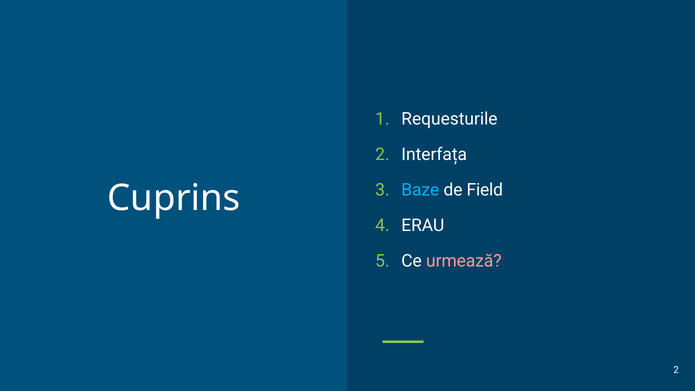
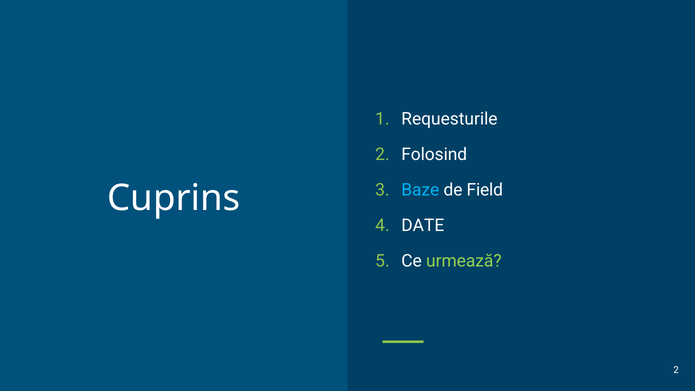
Interfața: Interfața -> Folosind (434, 154)
ERAU: ERAU -> DATE (423, 225)
urmează colour: pink -> light green (464, 261)
